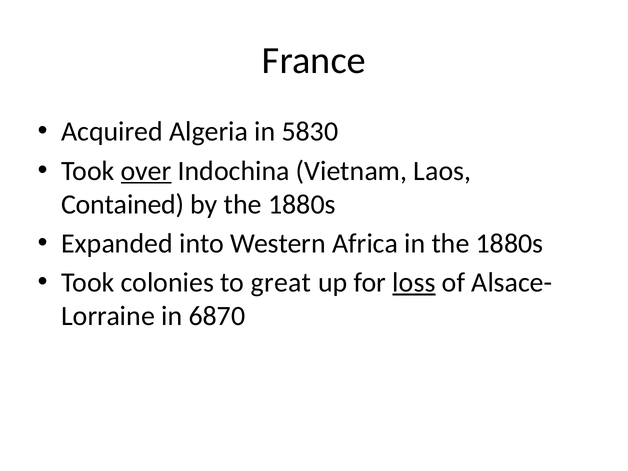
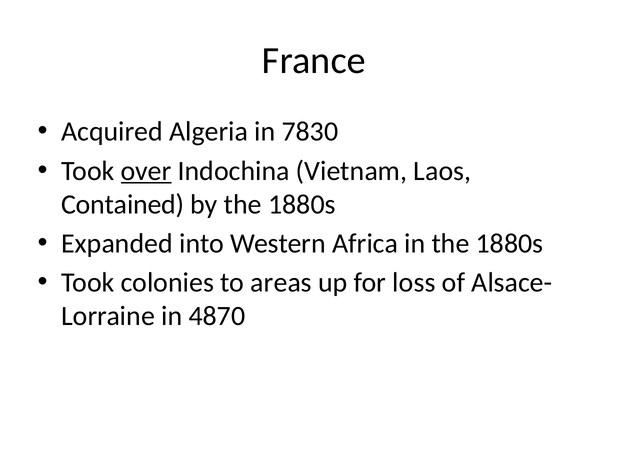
5830: 5830 -> 7830 (310, 132)
great: great -> areas (281, 283)
loss underline: present -> none (414, 283)
6870: 6870 -> 4870 (217, 316)
